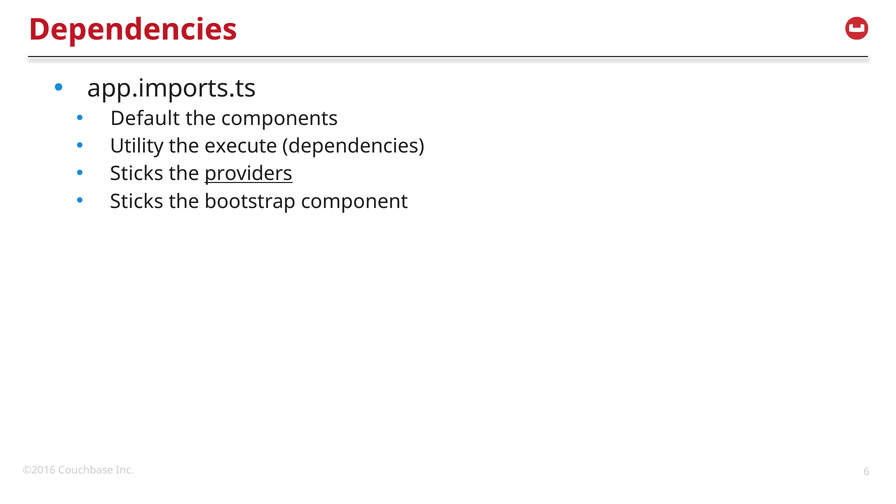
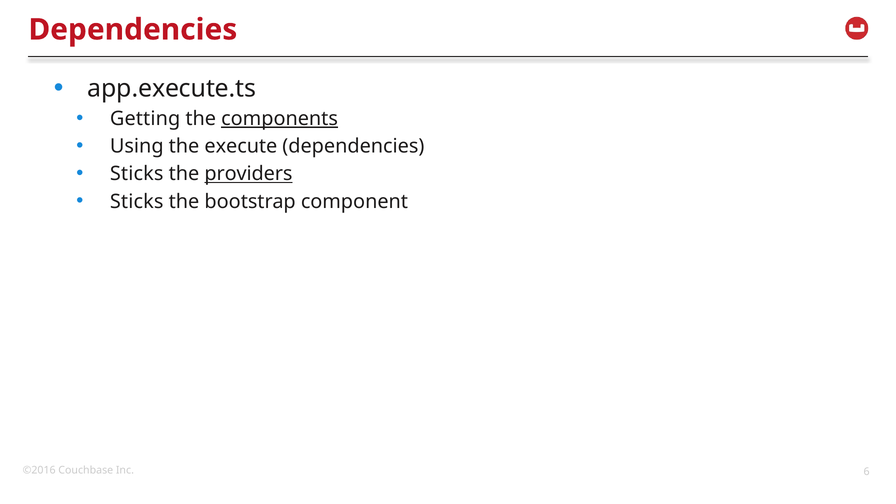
app.imports.ts: app.imports.ts -> app.execute.ts (172, 88)
Default: Default -> Getting (145, 119)
components underline: none -> present (280, 119)
Utility: Utility -> Using (137, 146)
